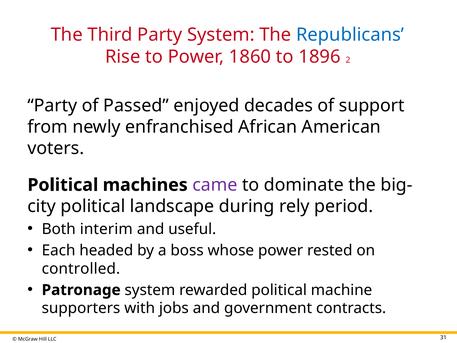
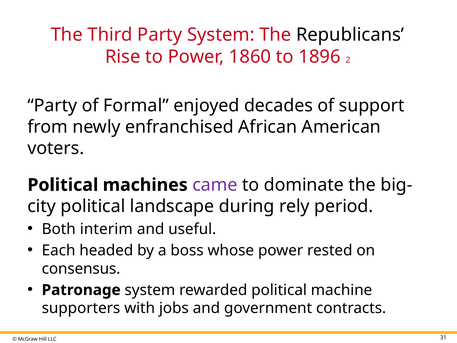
Republicans colour: blue -> black (350, 35)
Passed: Passed -> Formal (136, 106)
controlled: controlled -> consensus (81, 268)
